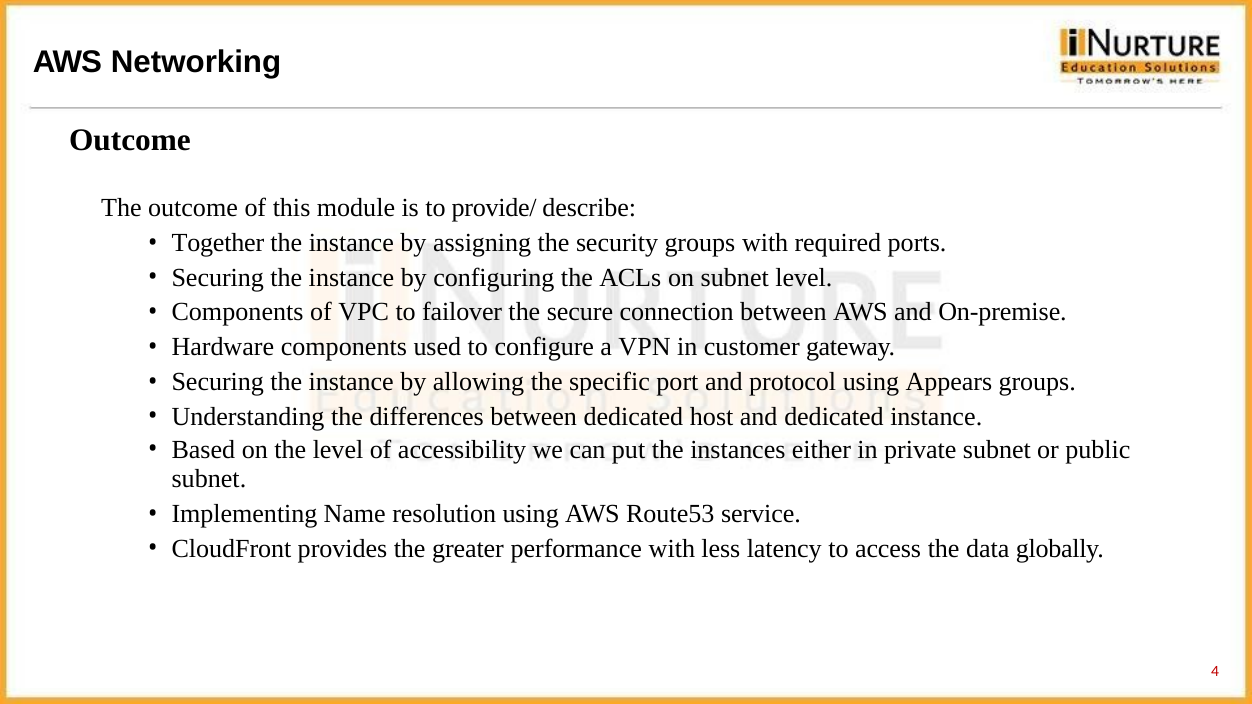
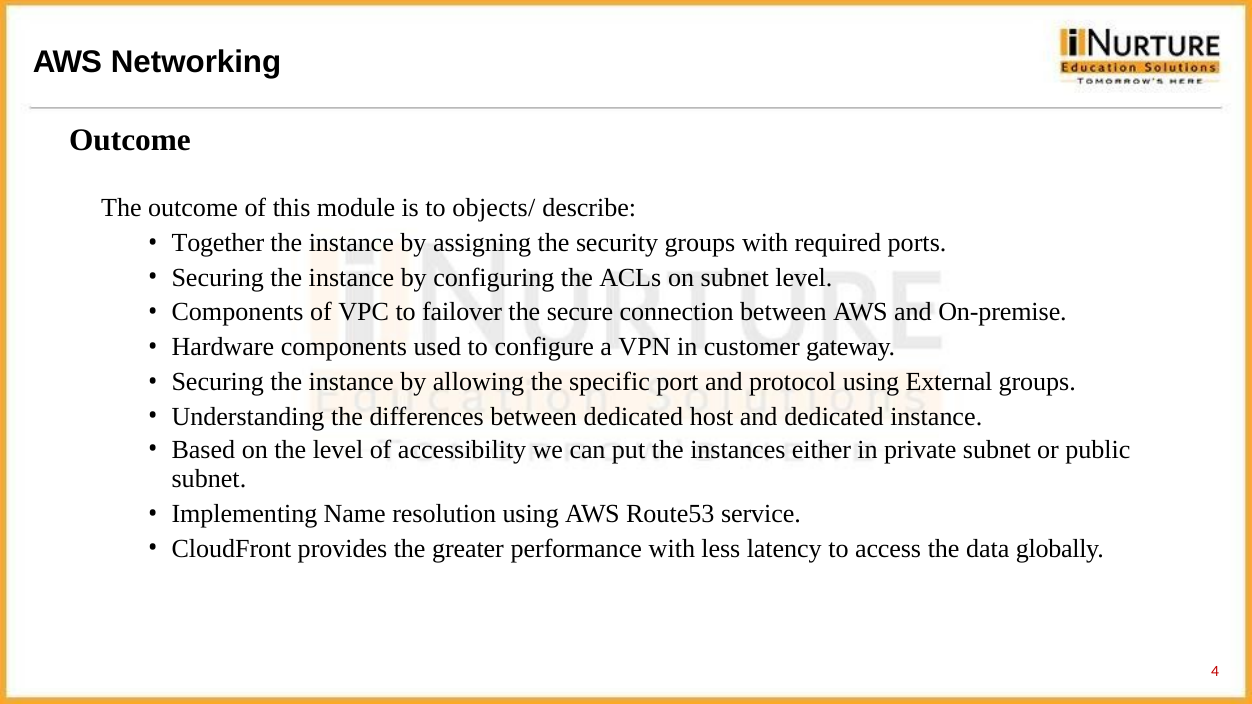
provide/: provide/ -> objects/ (494, 208)
Appears: Appears -> External (949, 382)
